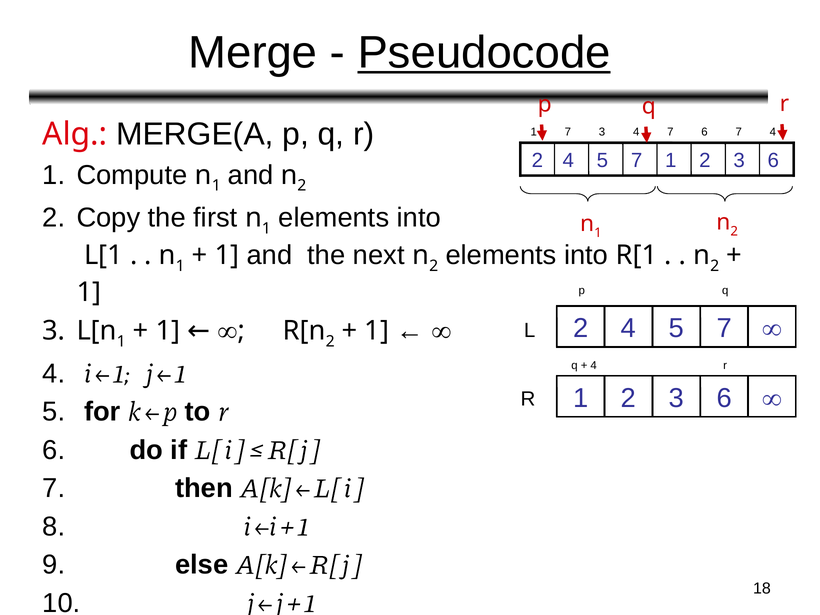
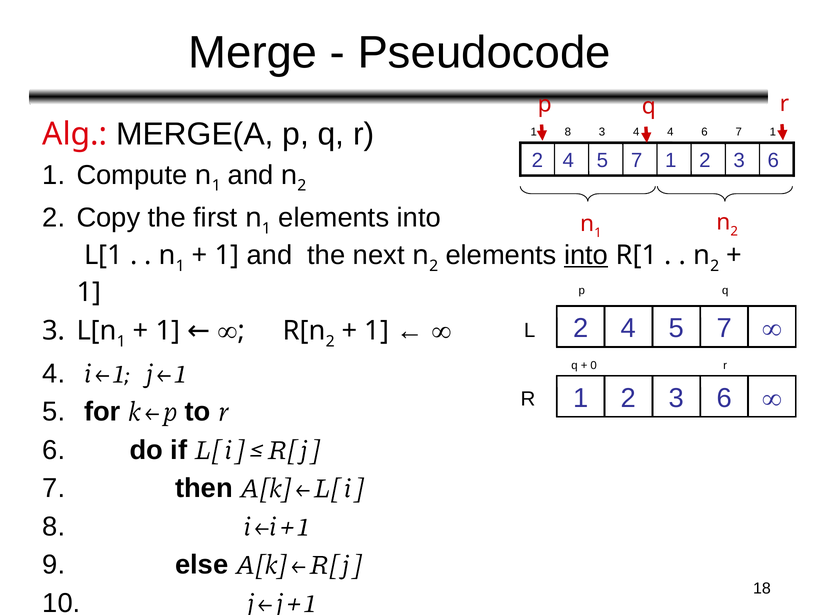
Pseudocode underline: present -> none (484, 53)
7: 7 -> 8 (568, 132)
4 7: 7 -> 4 (670, 132)
7 4: 4 -> 1 (773, 132)
into underline: none -> present (586, 255)
4: 4 -> 0 (594, 366)
